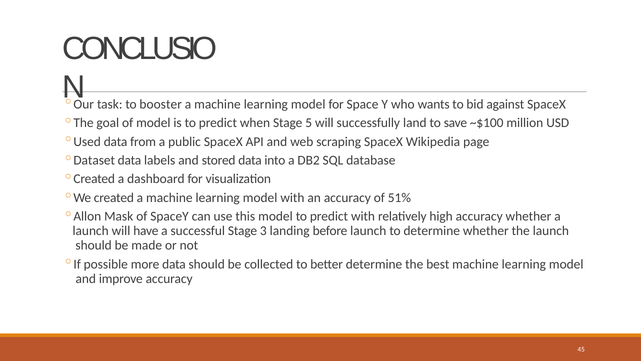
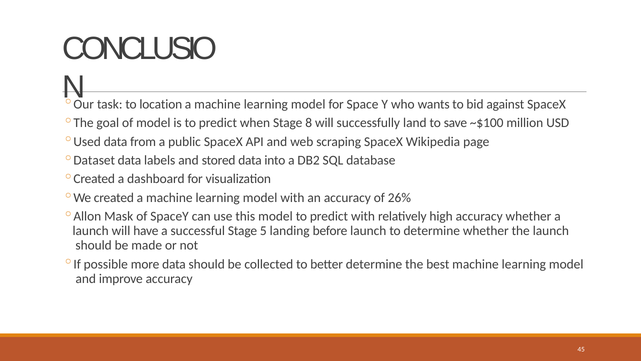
booster: booster -> location (161, 104)
5: 5 -> 8 (309, 123)
51%: 51% -> 26% (399, 198)
3: 3 -> 5 (263, 231)
